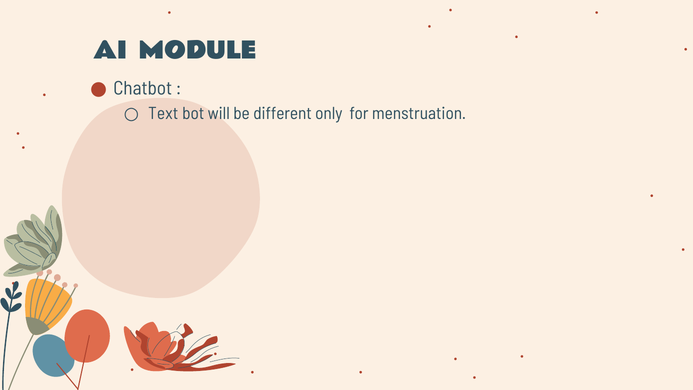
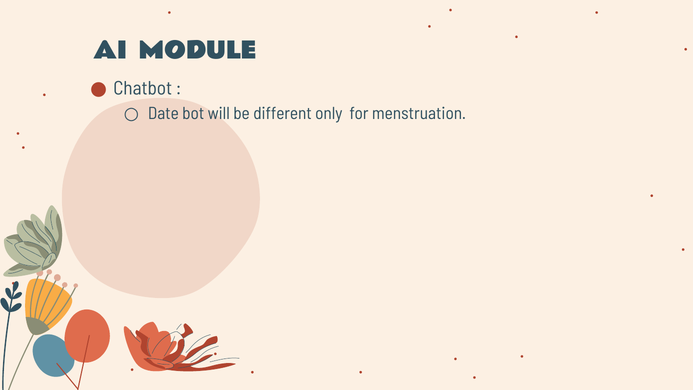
Text: Text -> Date (163, 113)
